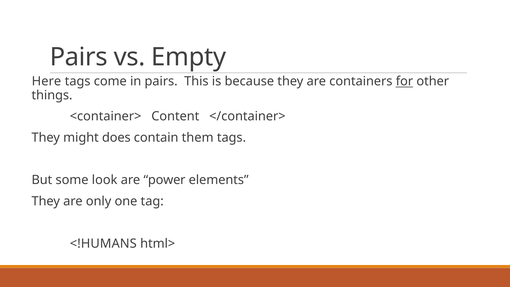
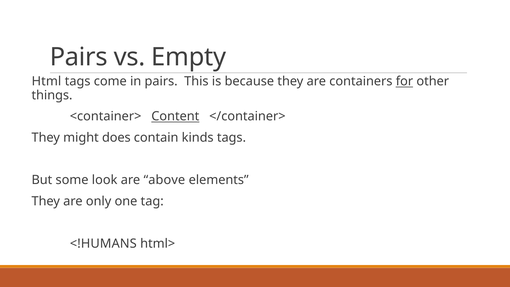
Here: Here -> Html (46, 81)
Content underline: none -> present (175, 116)
them: them -> kinds (198, 138)
power: power -> above (164, 180)
